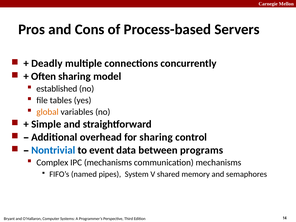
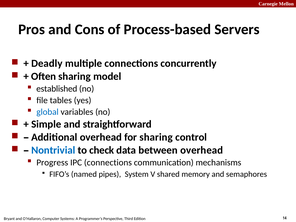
global colour: orange -> blue (48, 112)
event: event -> check (102, 150)
between programs: programs -> overhead (202, 150)
Complex: Complex -> Progress (52, 163)
IPC mechanisms: mechanisms -> connections (108, 163)
